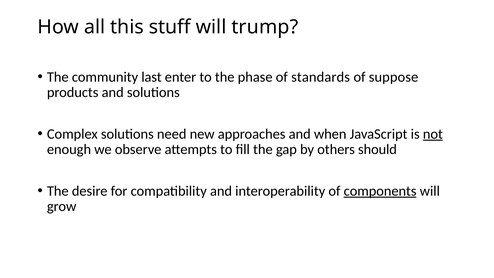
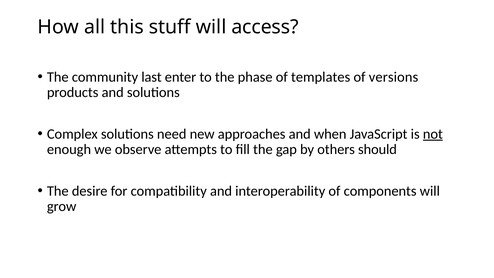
trump: trump -> access (265, 27)
standards: standards -> templates (321, 77)
suppose: suppose -> versions (394, 77)
components underline: present -> none (380, 191)
